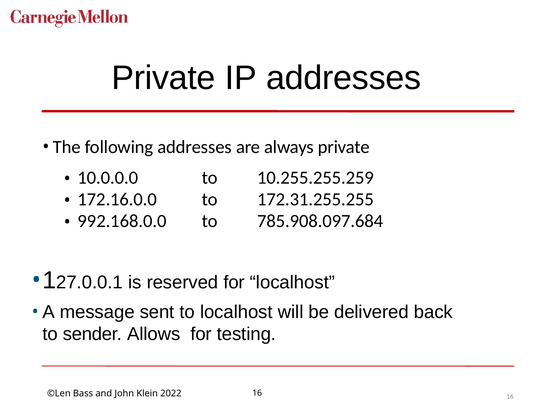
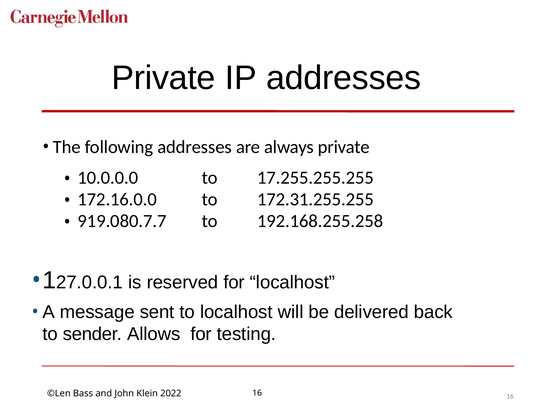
10.255.255.259: 10.255.255.259 -> 17.255.255.255 (316, 178)
992.168.0.0: 992.168.0.0 -> 919.080.7.7 (122, 221)
785.908.097.684: 785.908.097.684 -> 192.168.255.258 (320, 221)
